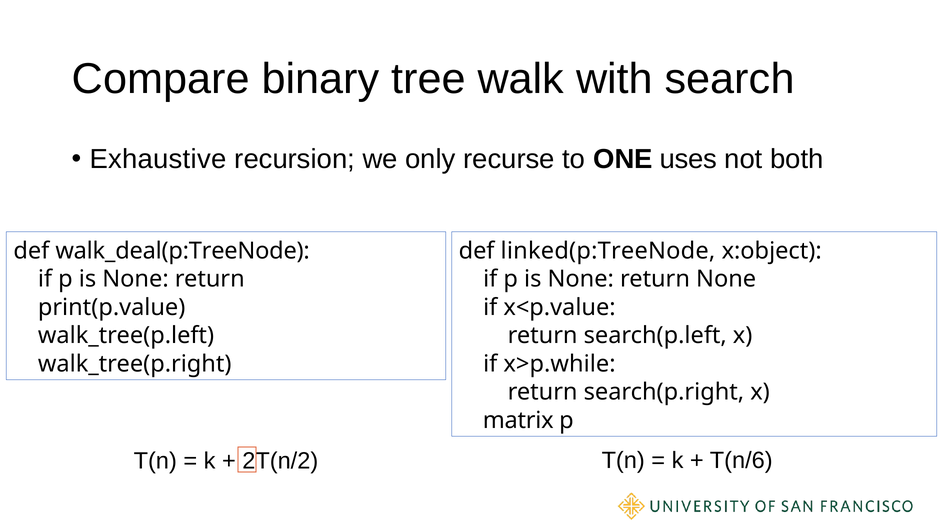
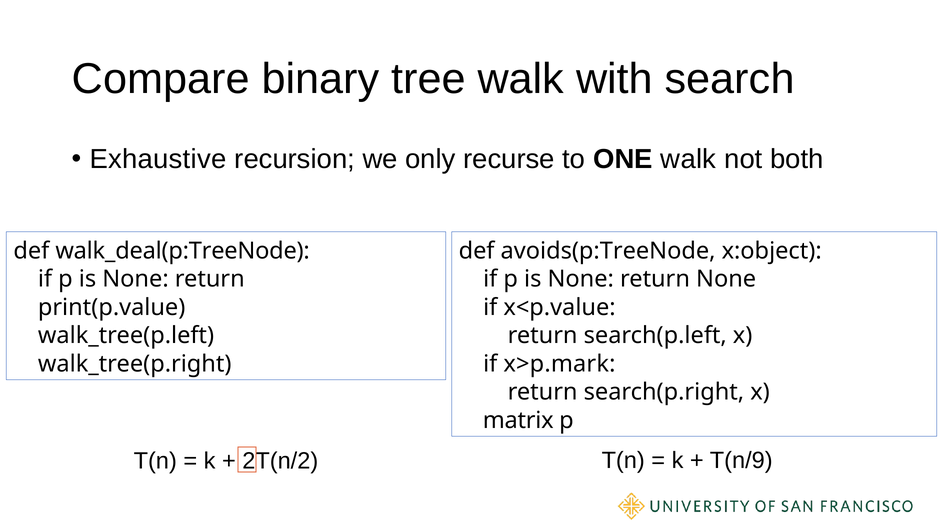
ONE uses: uses -> walk (688, 159)
linked(p:TreeNode: linked(p:TreeNode -> avoids(p:TreeNode (608, 251)
x>p.while: x>p.while -> x>p.mark (559, 364)
T(n/6: T(n/6 -> T(n/9 (741, 461)
